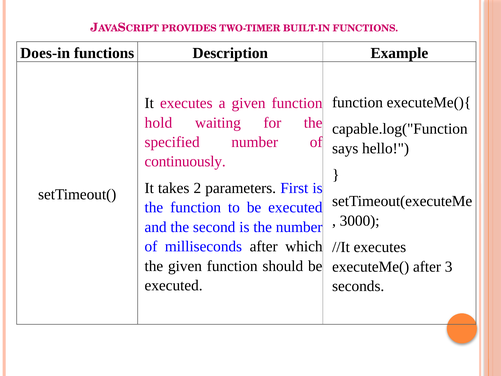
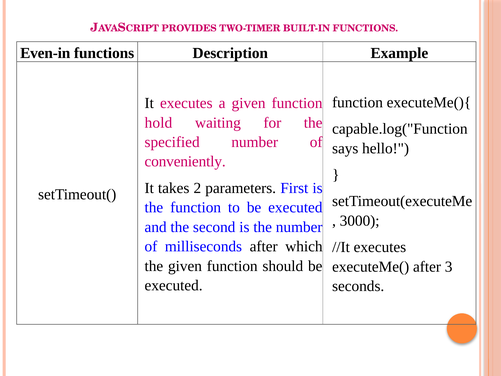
Does-in: Does-in -> Even-in (45, 53)
continuously: continuously -> conveniently (185, 161)
